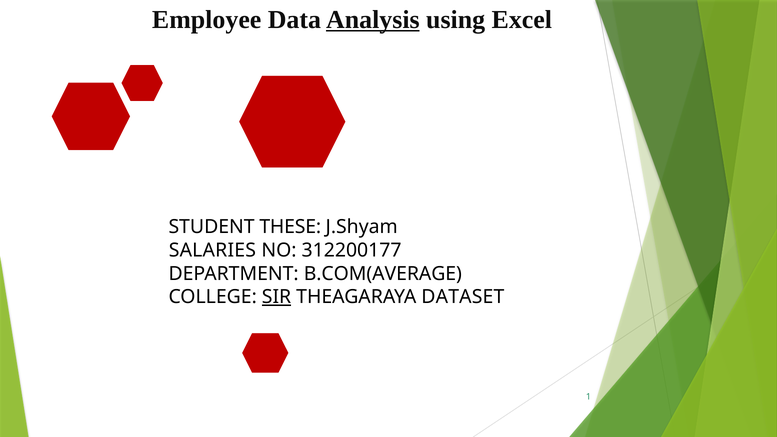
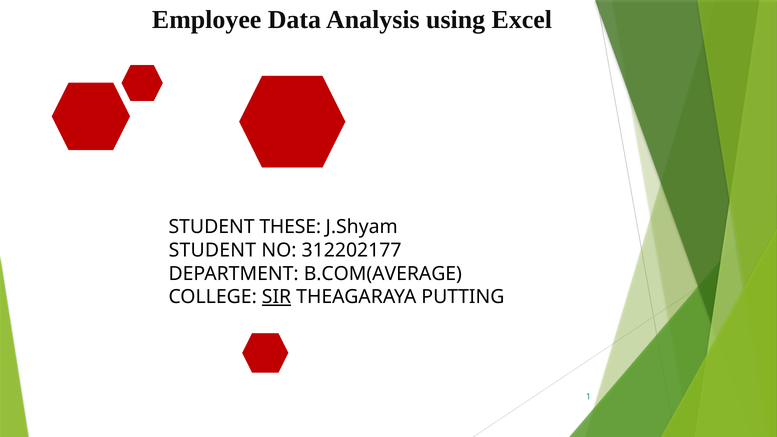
Analysis underline: present -> none (373, 20)
SALARIES: SALARIES -> STUDENT (212, 250)
312200177: 312200177 -> 312202177 (352, 250)
DATASET: DATASET -> PUTTING (463, 297)
